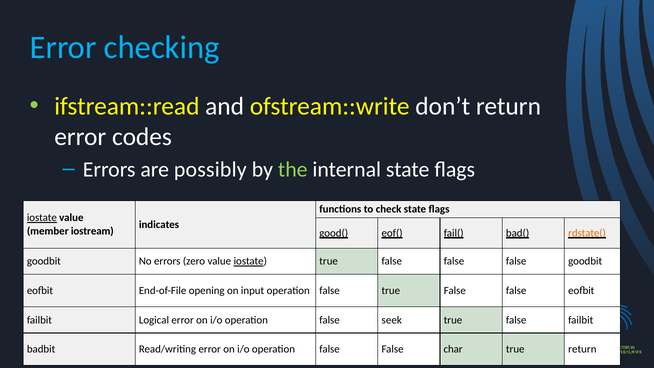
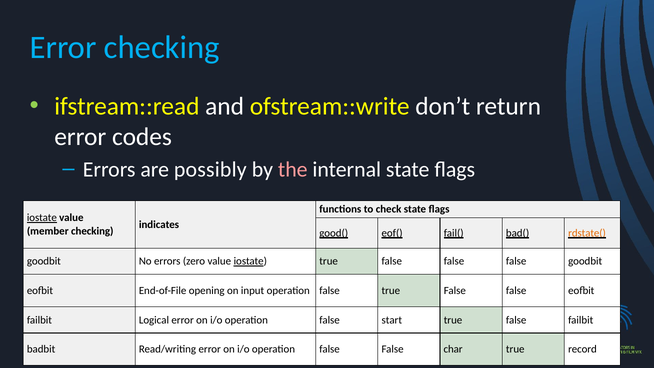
the colour: light green -> pink (293, 169)
member iostream: iostream -> checking (92, 231)
seek: seek -> start (392, 320)
true return: return -> record (582, 349)
